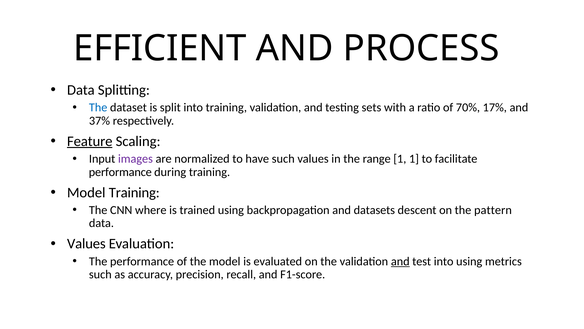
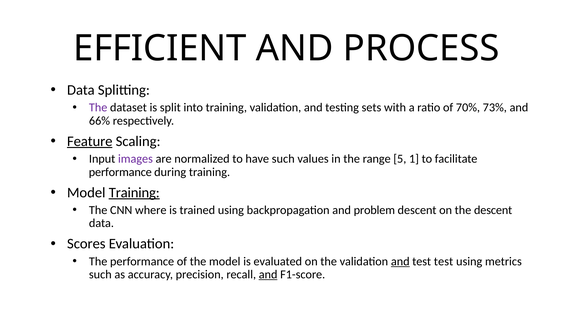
The colour: blue -> purple (98, 107)
17%: 17% -> 73% (495, 107)
37%: 37% -> 66% (99, 121)
range 1: 1 -> 5 (400, 159)
Training underline: none -> present (134, 192)
datasets: datasets -> problem (374, 210)
the pattern: pattern -> descent (493, 210)
Values: Values -> Scores (86, 243)
test into: into -> test (444, 261)
and underline: none -> present (268, 274)
